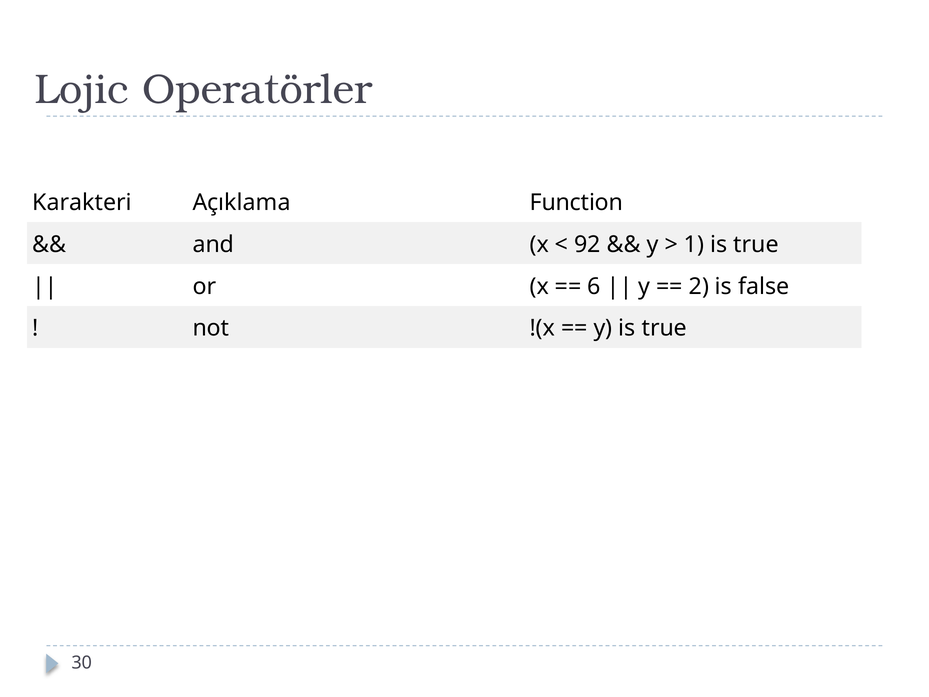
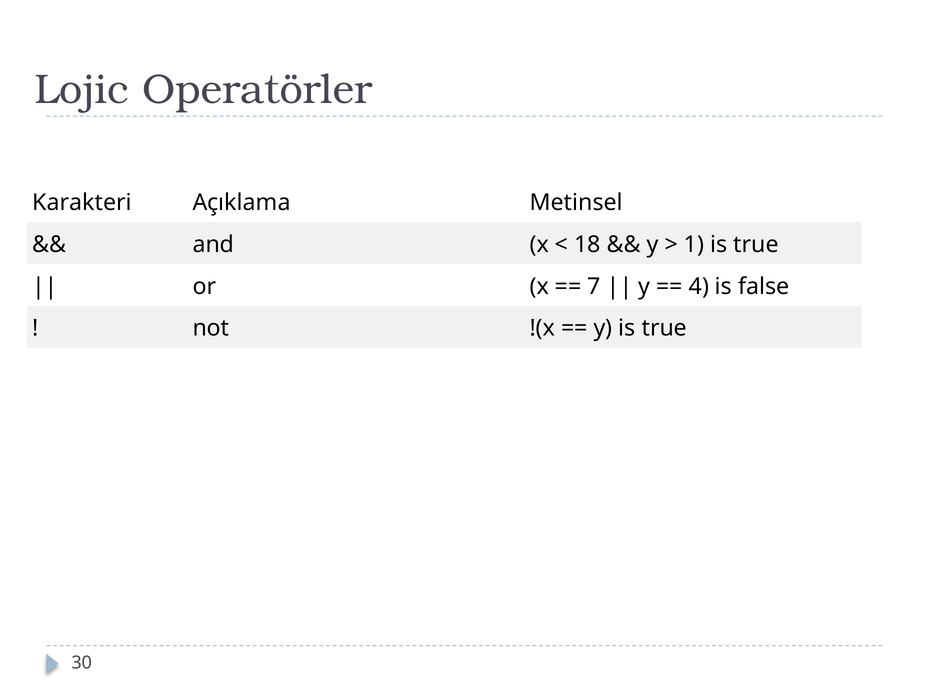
Function: Function -> Metinsel (576, 202)
92: 92 -> 18 (587, 244)
6: 6 -> 7 (594, 286)
2: 2 -> 4 (699, 286)
